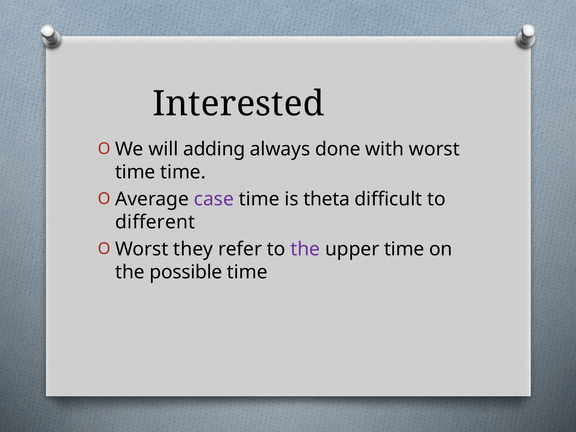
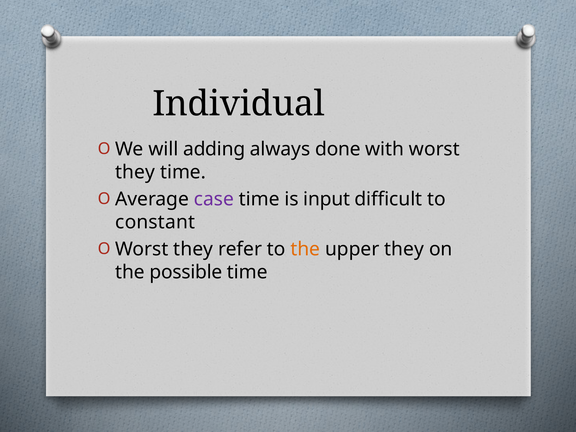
Interested: Interested -> Individual (239, 104)
time: time -> they (135, 172)
theta: theta -> input (327, 199)
different: different -> constant (155, 222)
the colour: purple -> orange (305, 249)
upper time: time -> they (404, 249)
